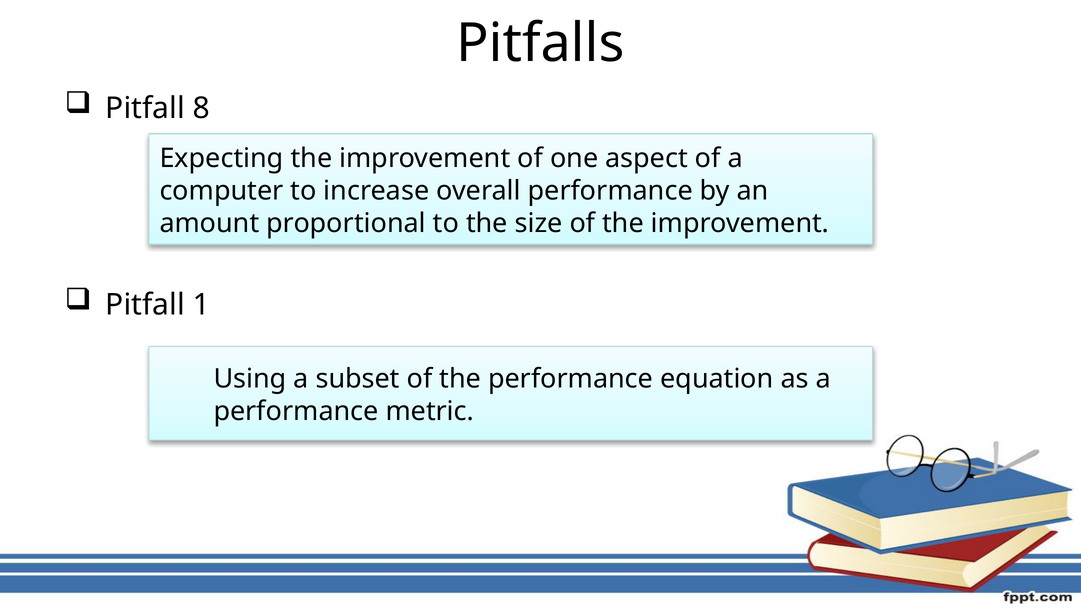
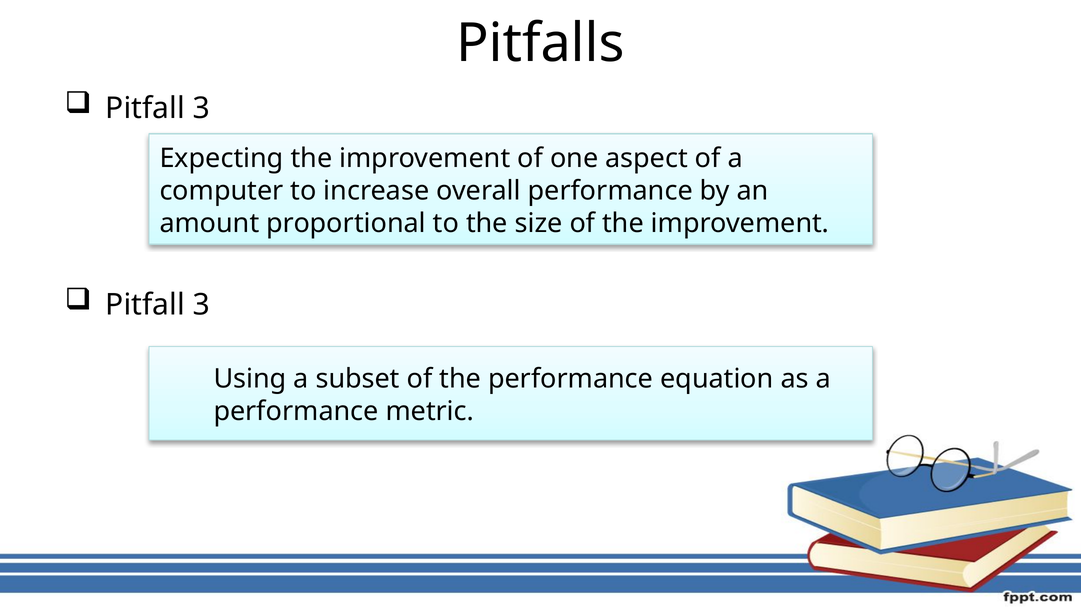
8: 8 -> 3 (201, 108)
1: 1 -> 3 (201, 305)
